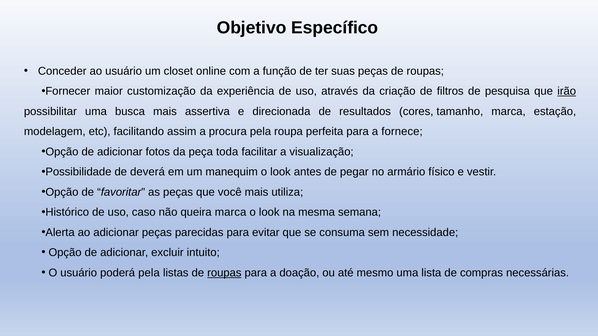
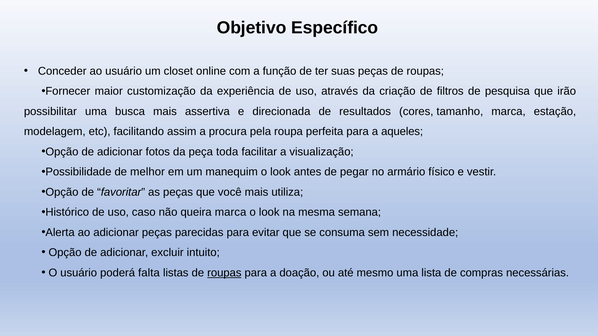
irão underline: present -> none (567, 91)
fornece: fornece -> aqueles (402, 132)
deverá: deverá -> melhor (147, 172)
poderá pela: pela -> falta (149, 273)
